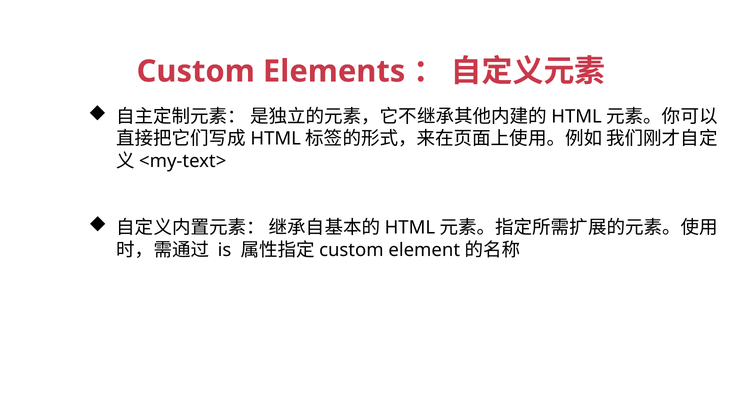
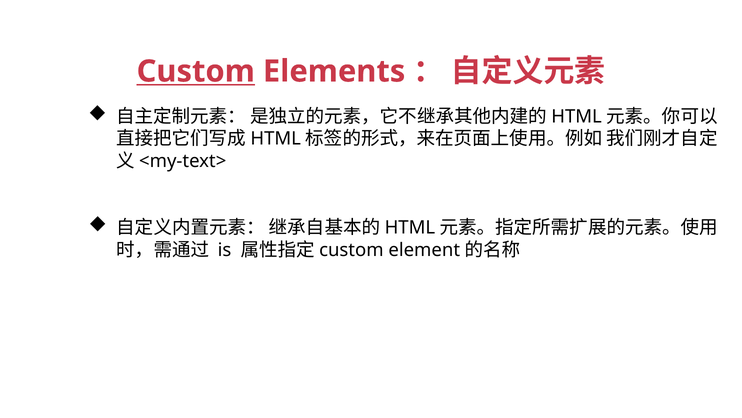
Custom underline: none -> present (196, 71)
